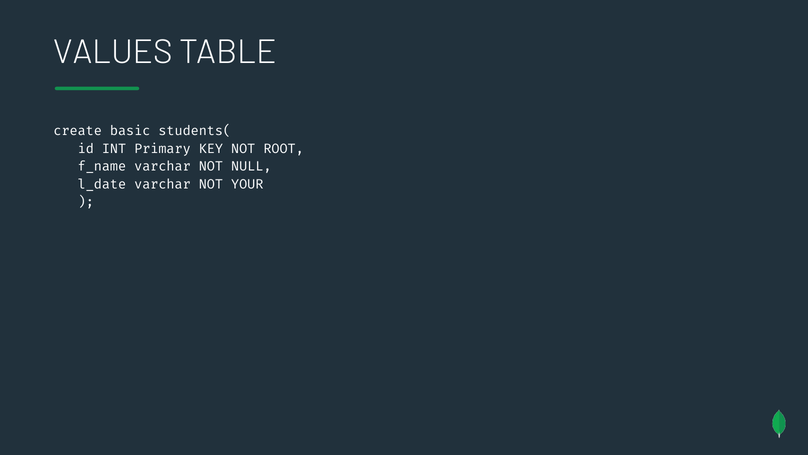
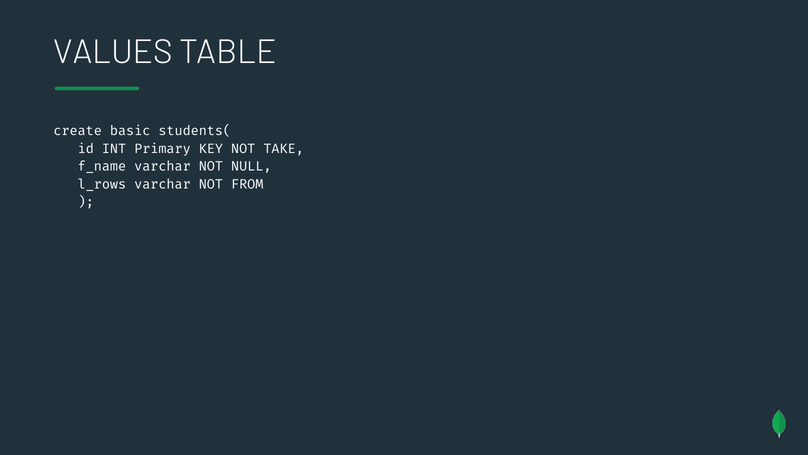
ROOT: ROOT -> TAKE (284, 149)
l_date: l_date -> l_rows (102, 184)
YOUR: YOUR -> FROM (247, 184)
